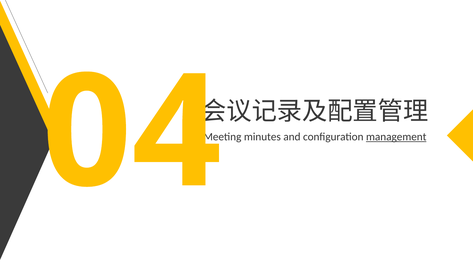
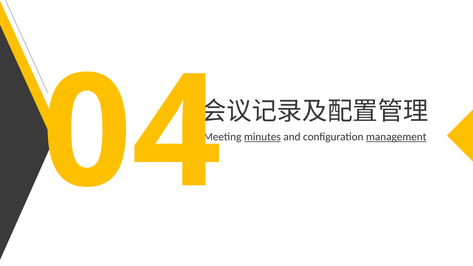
minutes underline: none -> present (262, 137)
